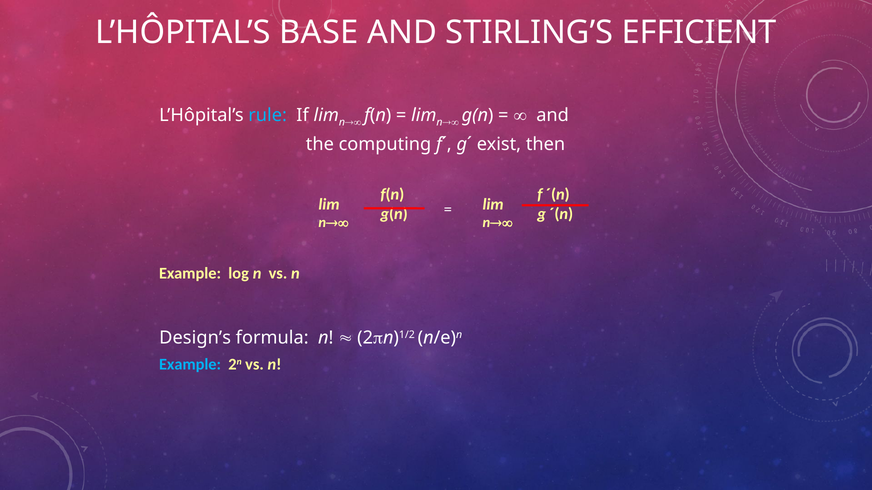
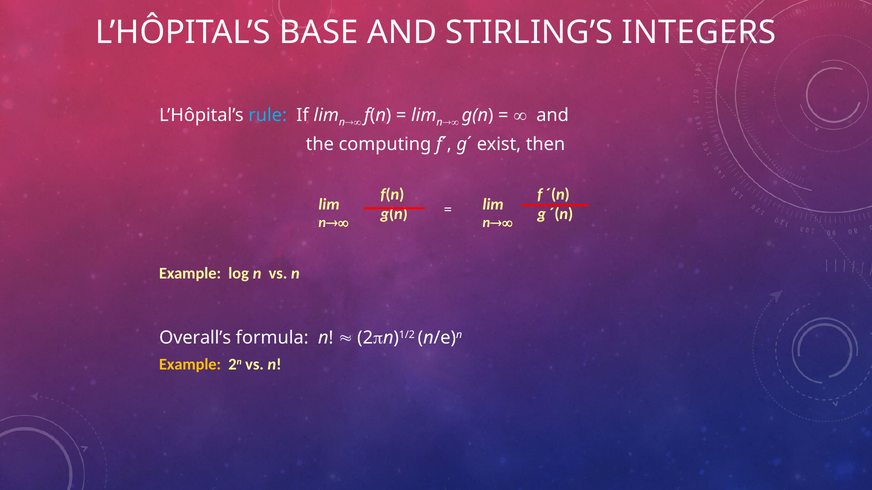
EFFICIENT: EFFICIENT -> INTEGERS (699, 32)
Design’s: Design’s -> Overall’s (195, 338)
Example colour: light blue -> yellow (190, 365)
